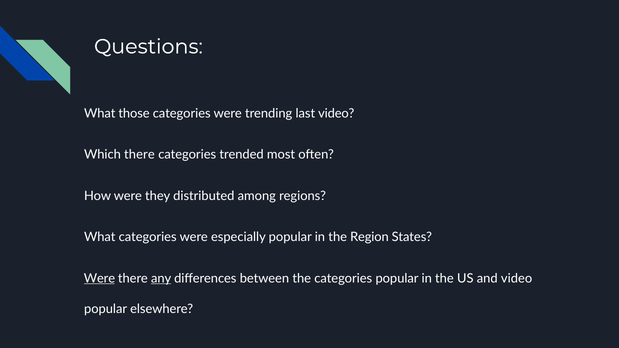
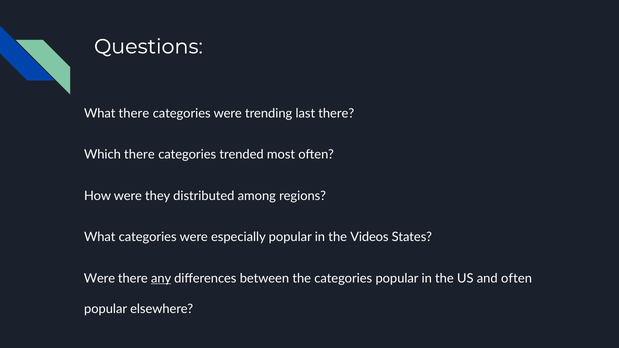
What those: those -> there (134, 113)
last video: video -> there (336, 113)
Region: Region -> Videos (369, 237)
Were underline: present -> none (99, 278)
and video: video -> often (517, 278)
